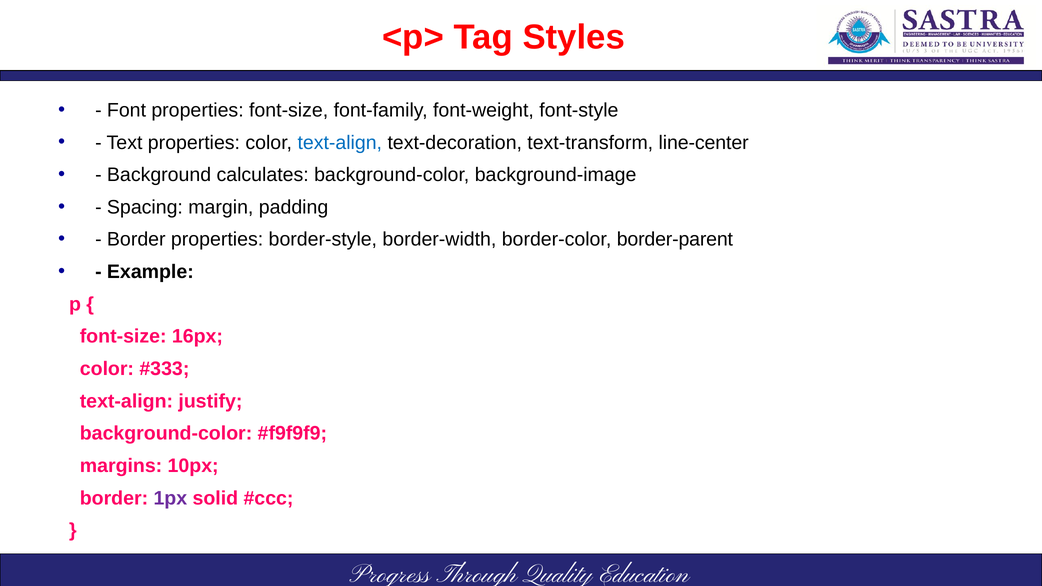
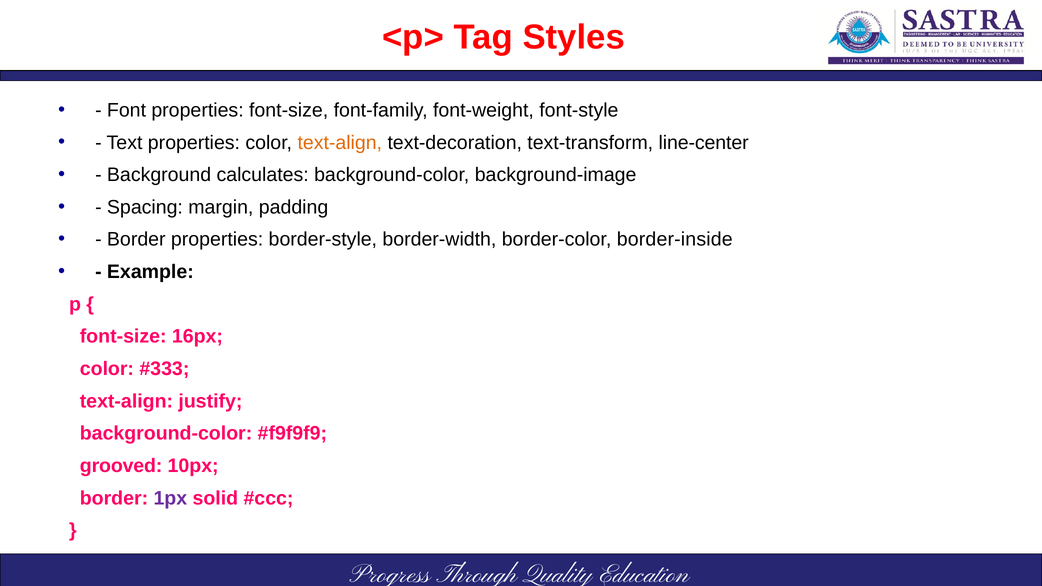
text-align colour: blue -> orange (340, 143)
border-parent: border-parent -> border-inside (675, 240)
margins: margins -> grooved (121, 466)
